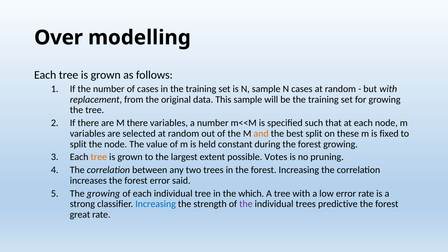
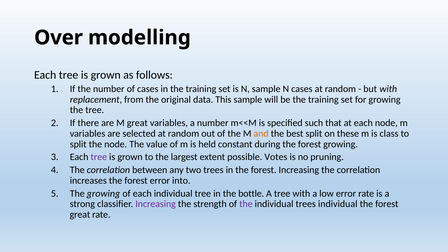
M there: there -> great (137, 123)
fixed: fixed -> class (389, 134)
tree colour: orange -> purple (99, 157)
said: said -> into (181, 181)
which: which -> bottle (251, 193)
Increasing colour: blue -> purple (156, 204)
trees predictive: predictive -> individual (338, 204)
